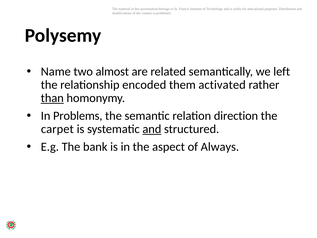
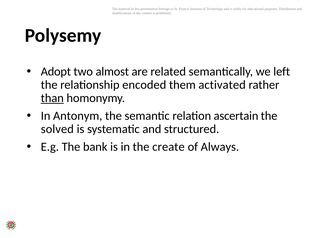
Name: Name -> Adopt (56, 71)
Problems: Problems -> Antonym (78, 116)
direction: direction -> ascertain (236, 116)
carpet: carpet -> solved (57, 129)
and underline: present -> none (152, 129)
aspect: aspect -> create (168, 147)
